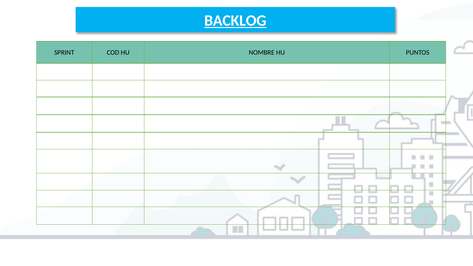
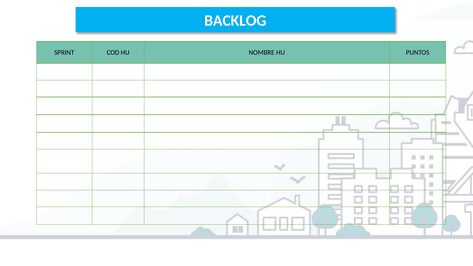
BACKLOG underline: present -> none (235, 21)
